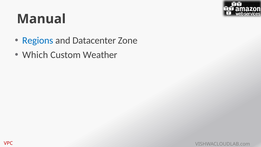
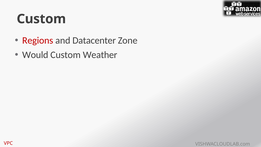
Manual: Manual -> Custom (41, 19)
Regions colour: blue -> red (38, 40)
Which: Which -> Would (35, 55)
